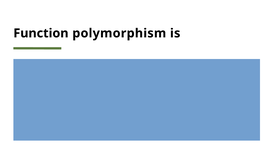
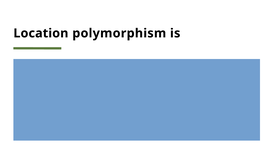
Function: Function -> Location (41, 33)
